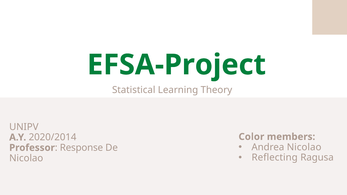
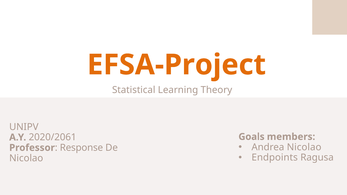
EFSA-Project colour: green -> orange (177, 65)
Color: Color -> Goals (252, 137)
2020/2014: 2020/2014 -> 2020/2061 (53, 137)
Reflecting: Reflecting -> Endpoints (275, 158)
